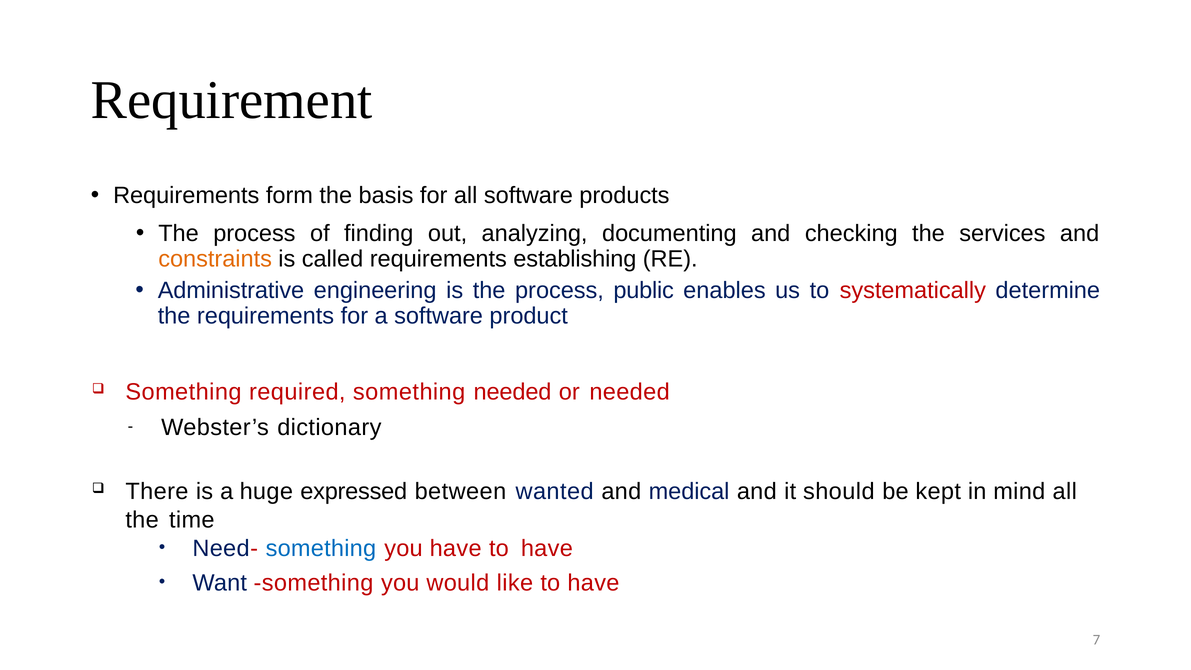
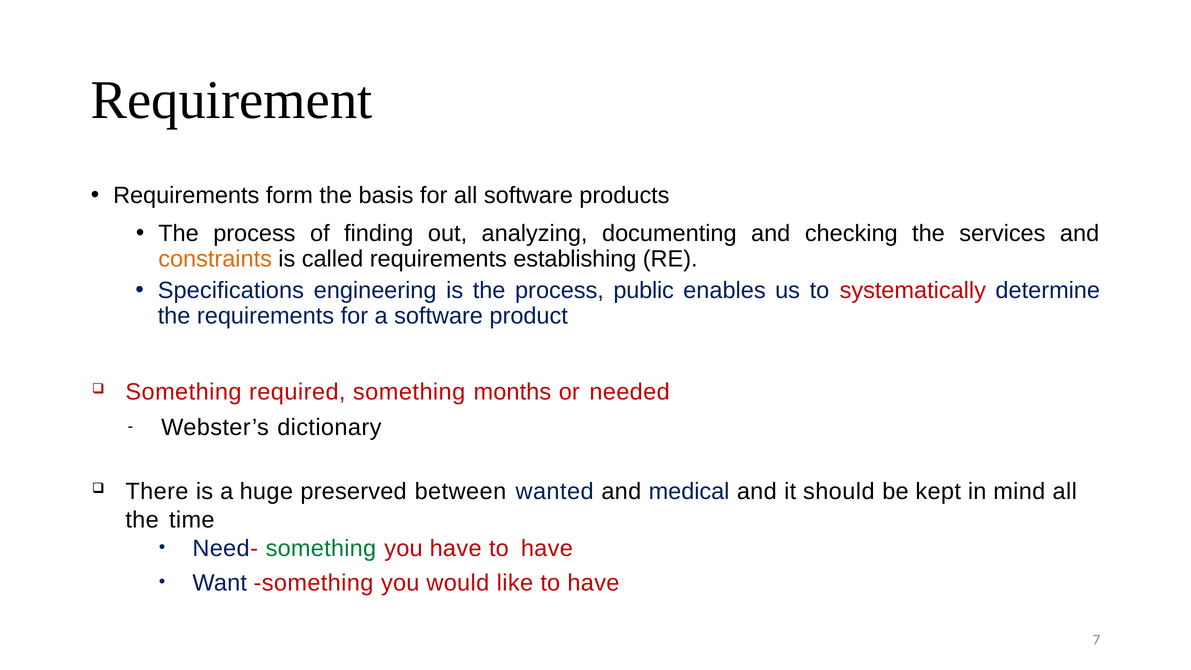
Administrative: Administrative -> Specifications (231, 290)
something needed: needed -> months (512, 392)
expressed: expressed -> preserved (354, 491)
something colour: blue -> green (321, 548)
